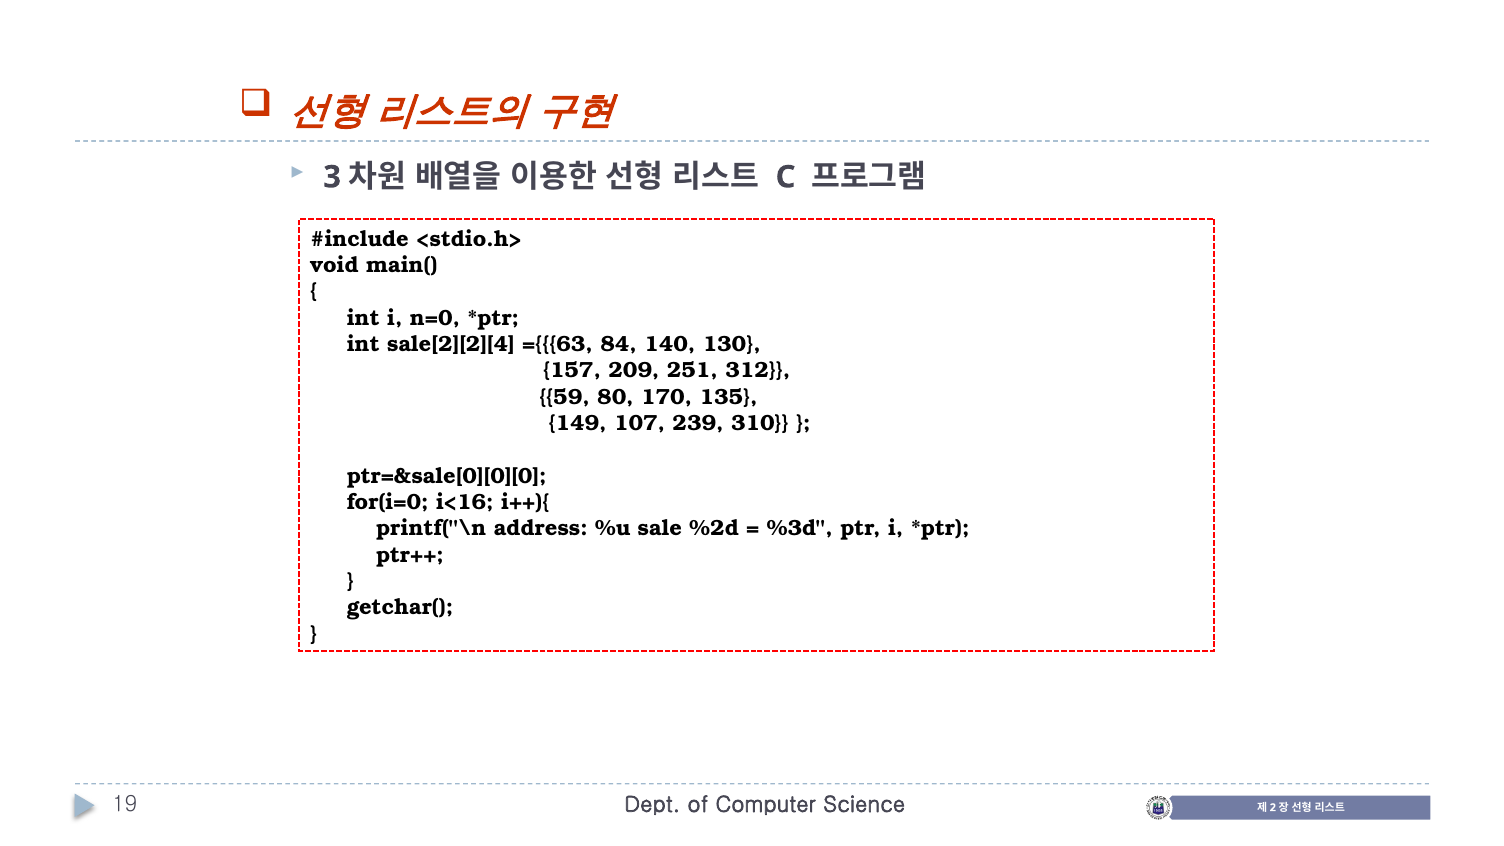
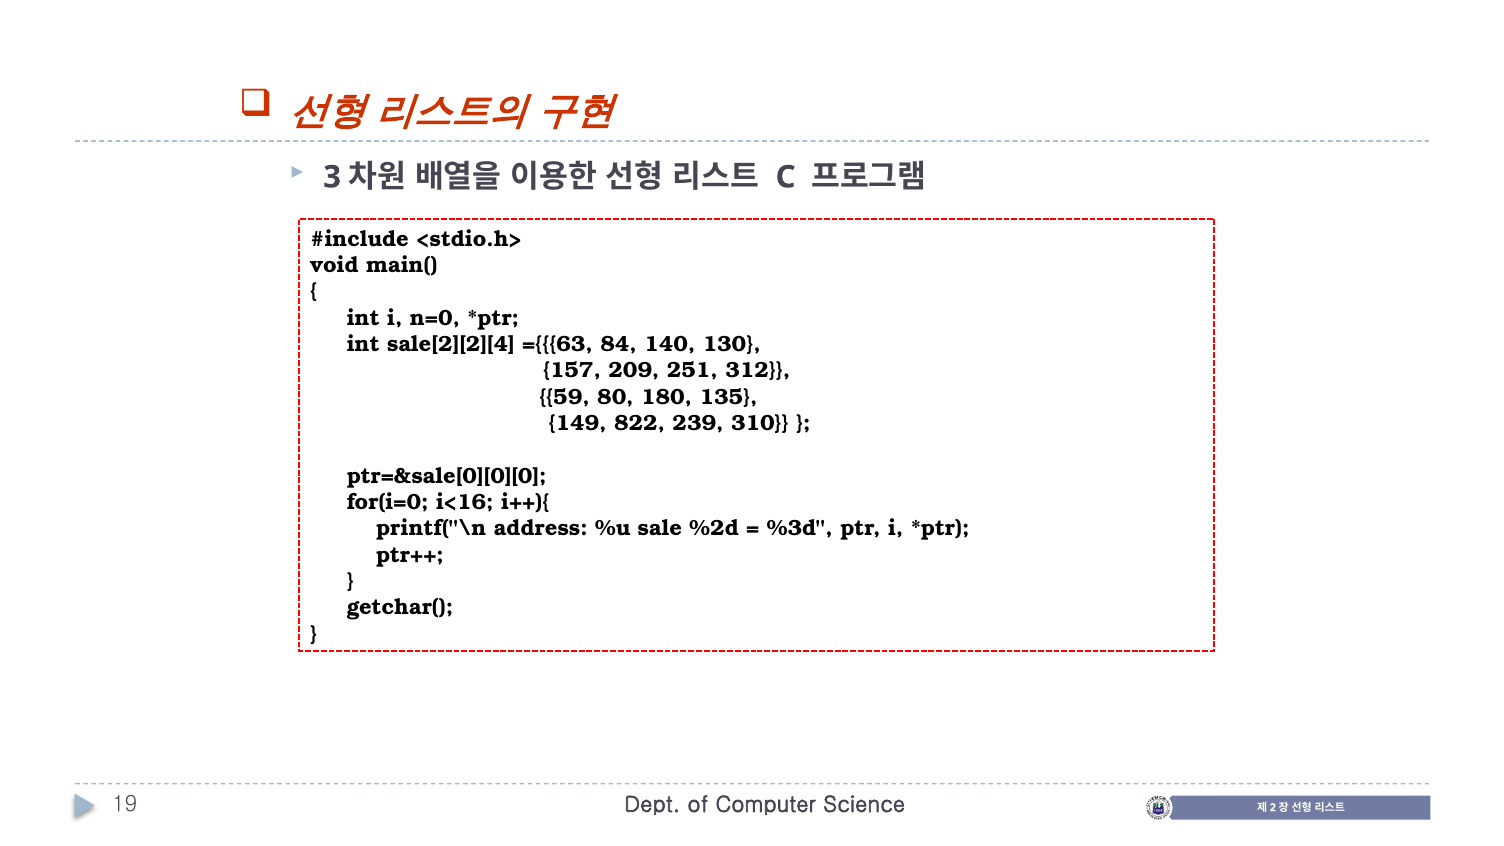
170: 170 -> 180 (667, 397)
107: 107 -> 822 (640, 423)
